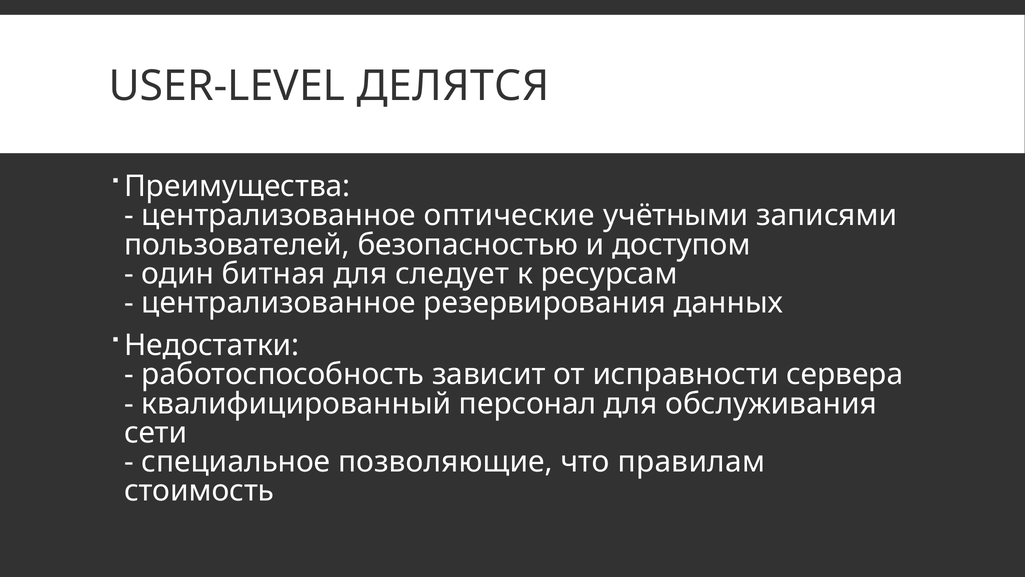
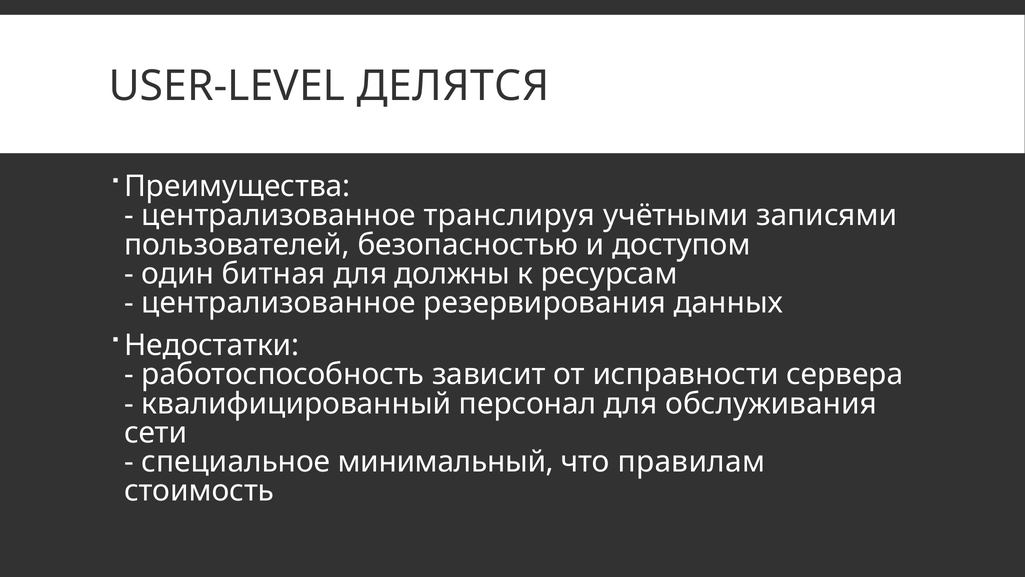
оптические: оптические -> транслируя (509, 215)
следует: следует -> должны (452, 274)
позволяющие: позволяющие -> минимальный (446, 462)
